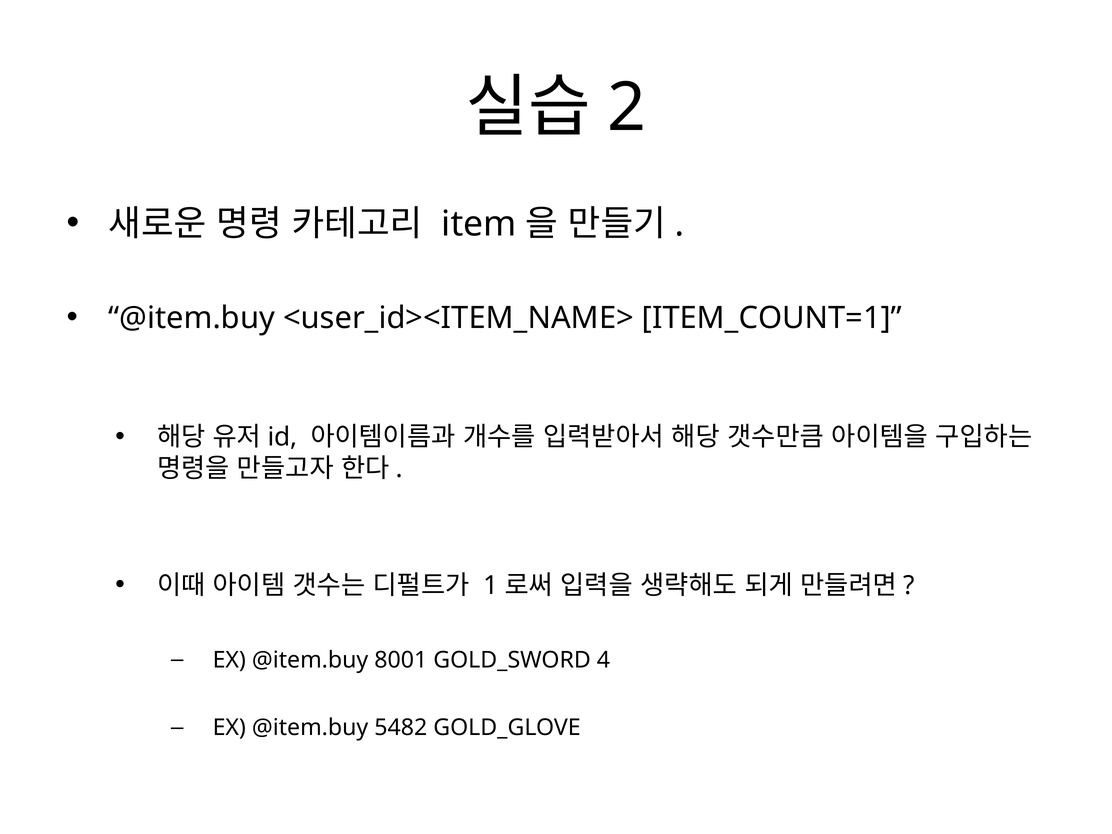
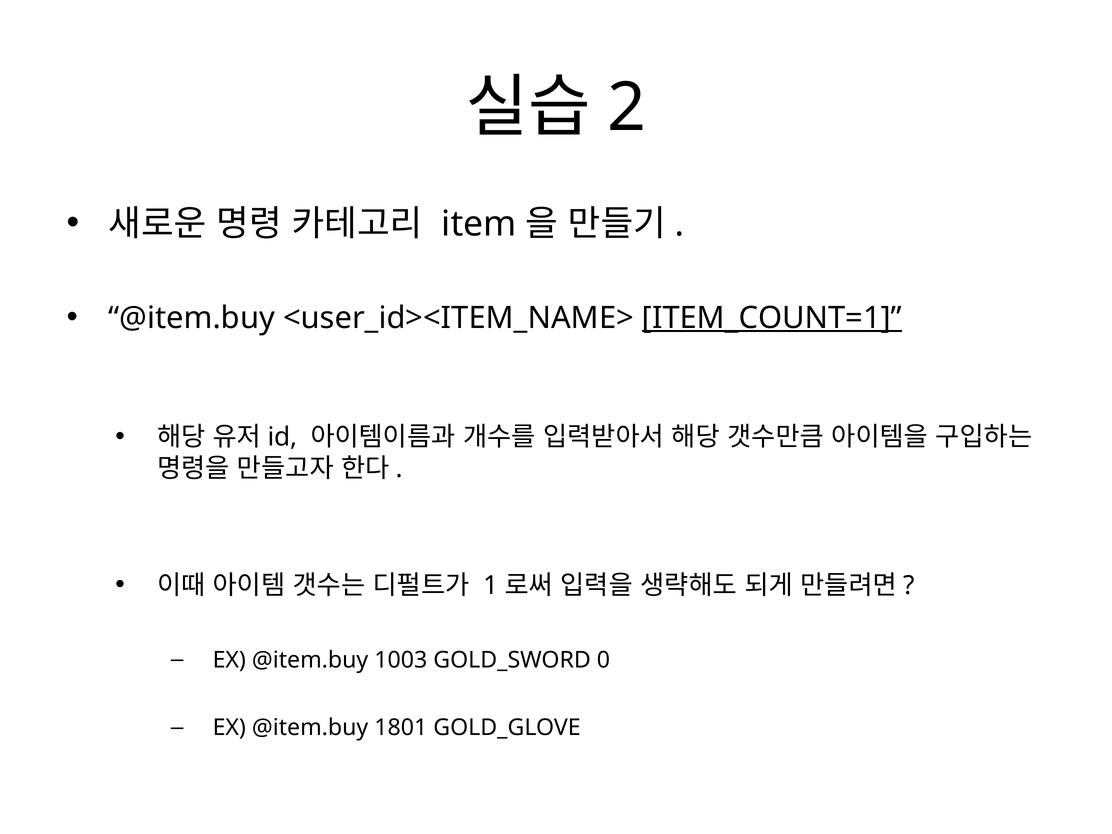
ITEM_COUNT=1 underline: none -> present (772, 318)
8001: 8001 -> 1003 (401, 660)
4: 4 -> 0 (603, 660)
5482: 5482 -> 1801 (401, 728)
